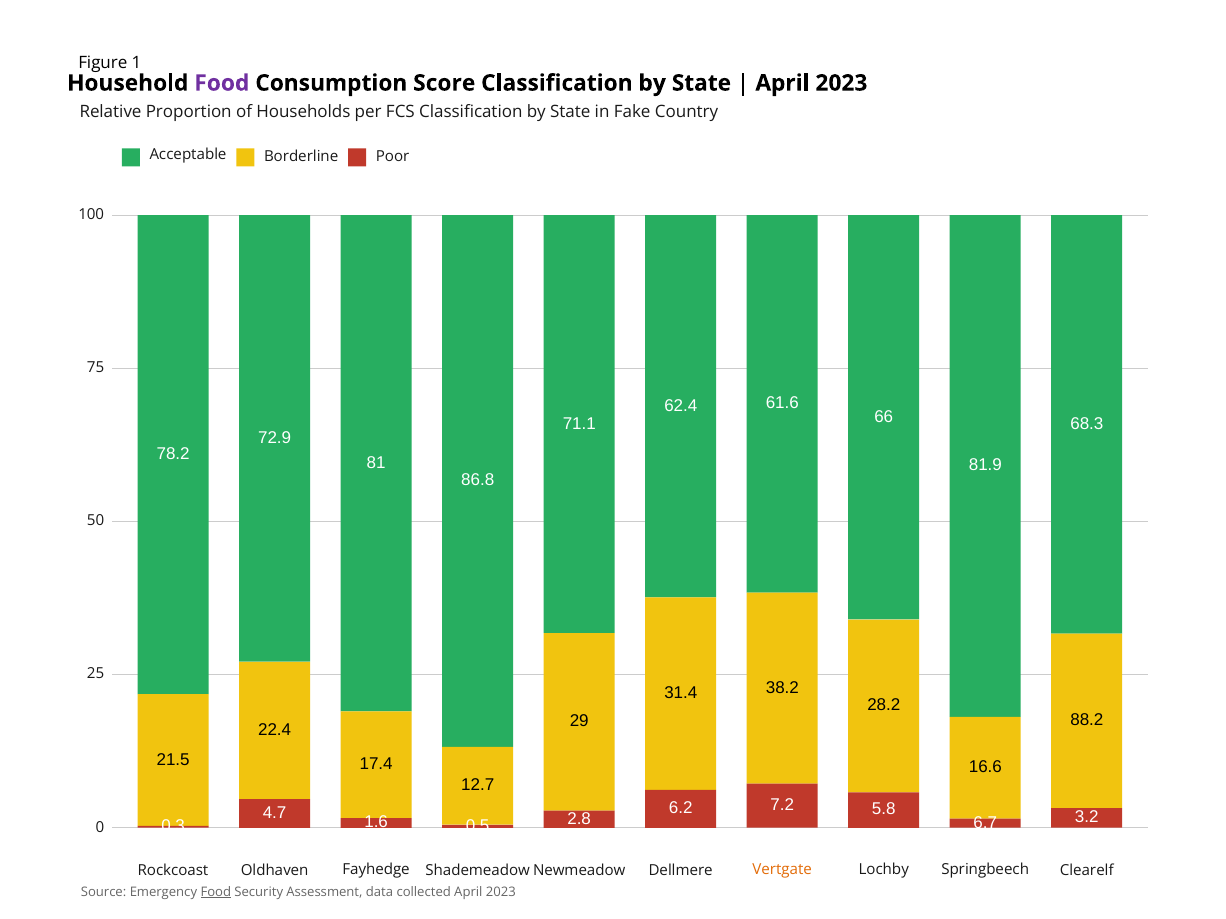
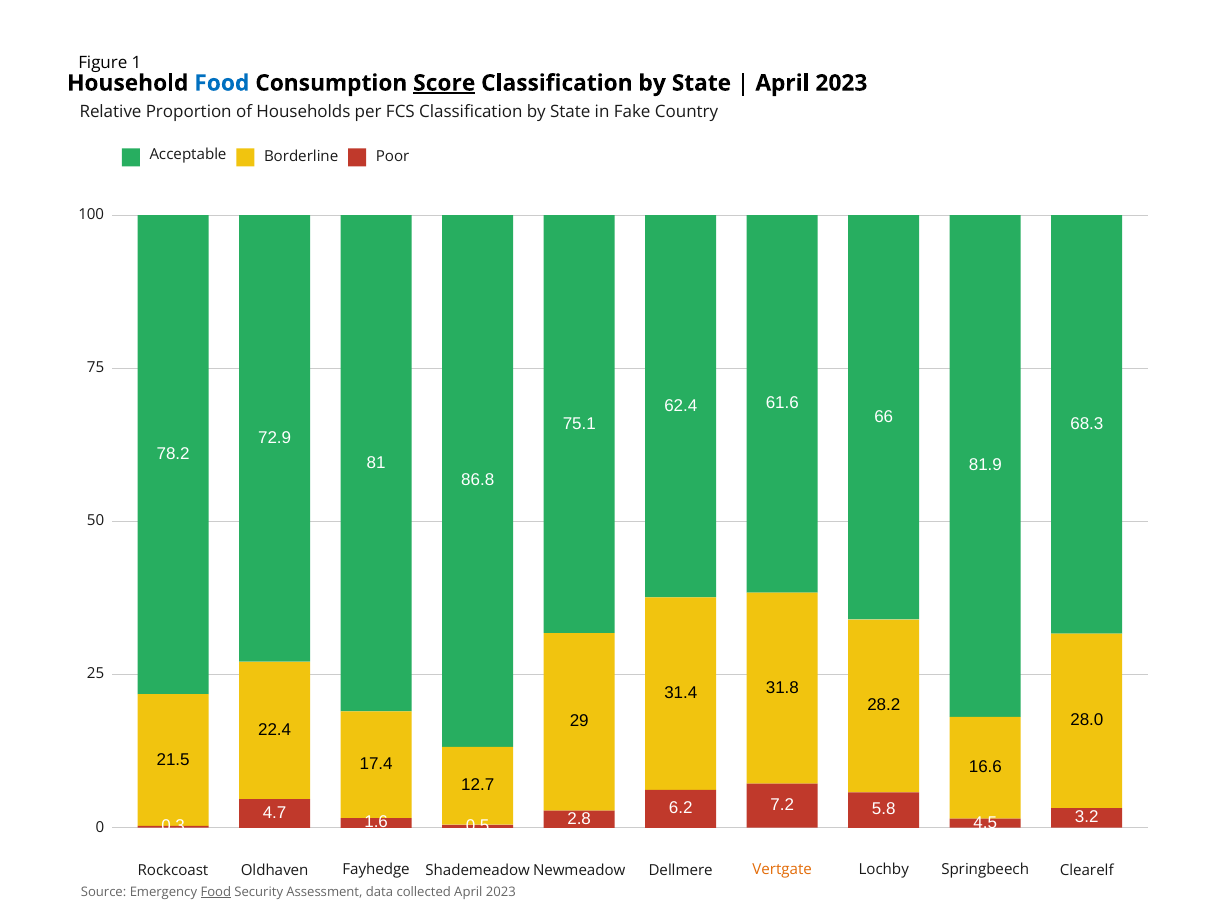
Food colour: purple -> blue (222, 83)
Score underline: none -> present (444, 83)
71.1: 71.1 -> 75.1 (579, 424)
38.2: 38.2 -> 31.8 (782, 688)
88.2: 88.2 -> 28.0 (1087, 721)
6.7: 6.7 -> 4.5 (985, 823)
